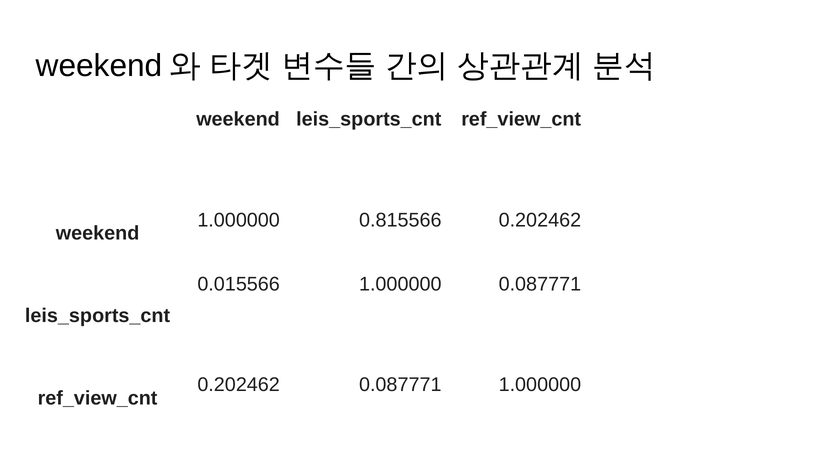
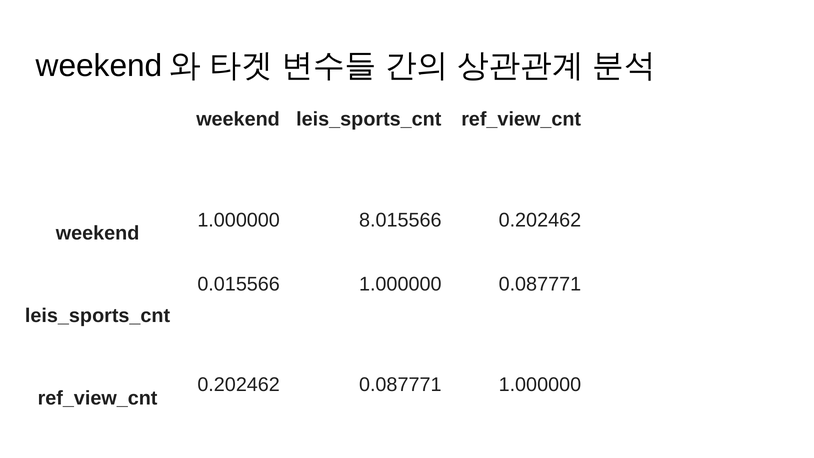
0.815566: 0.815566 -> 8.015566 (400, 220)
